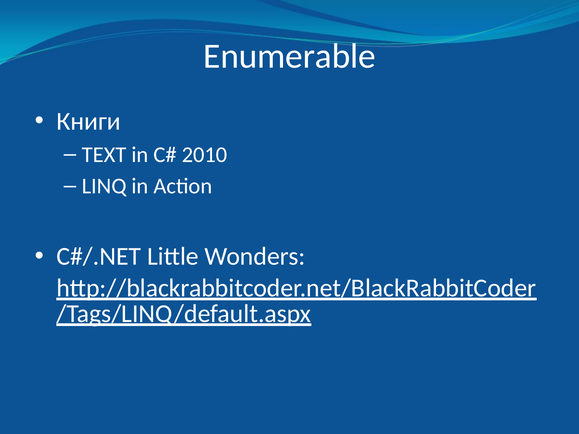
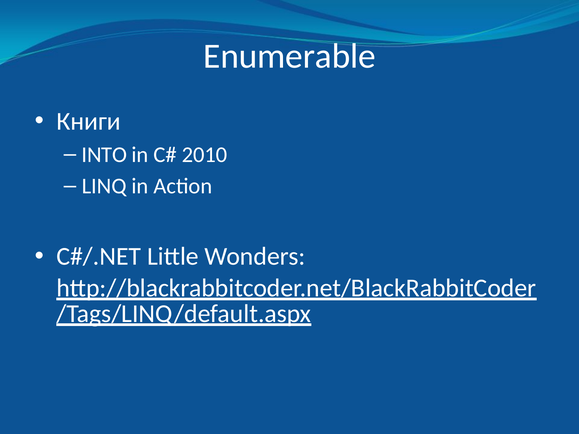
TEXT: TEXT -> INTO (104, 155)
